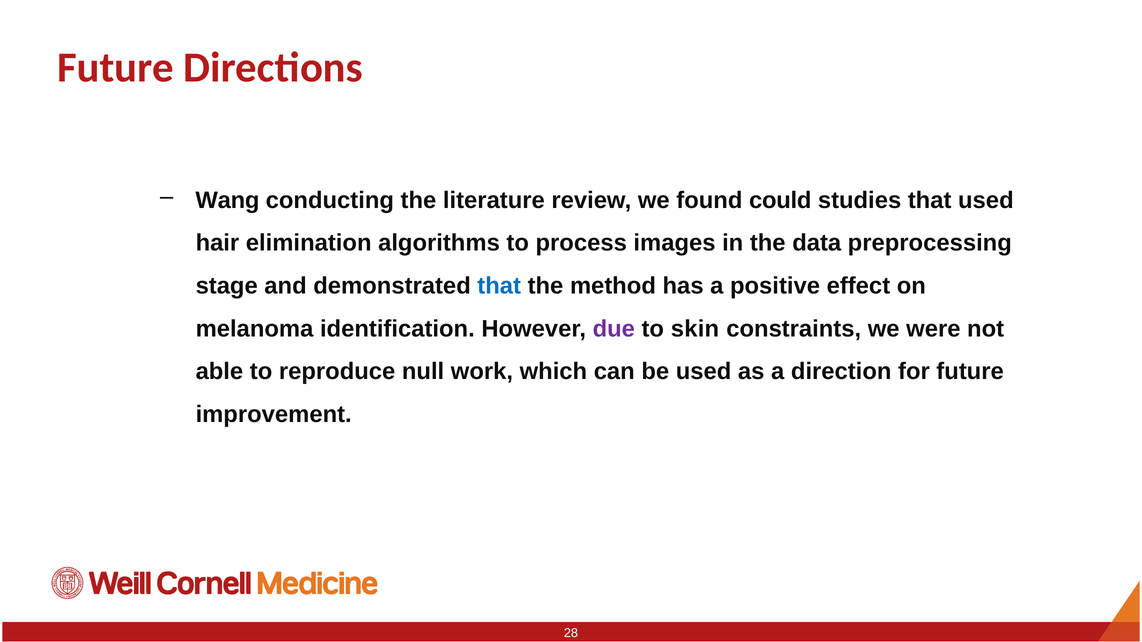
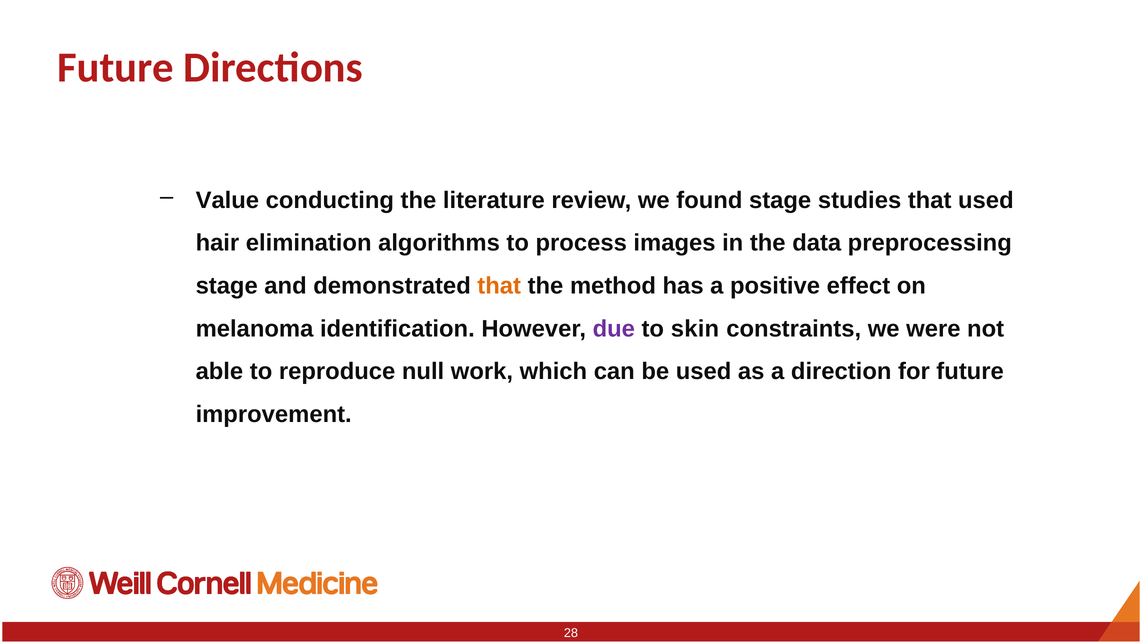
Wang: Wang -> Value (227, 200)
found could: could -> stage (780, 200)
that colour: blue -> orange (499, 286)
